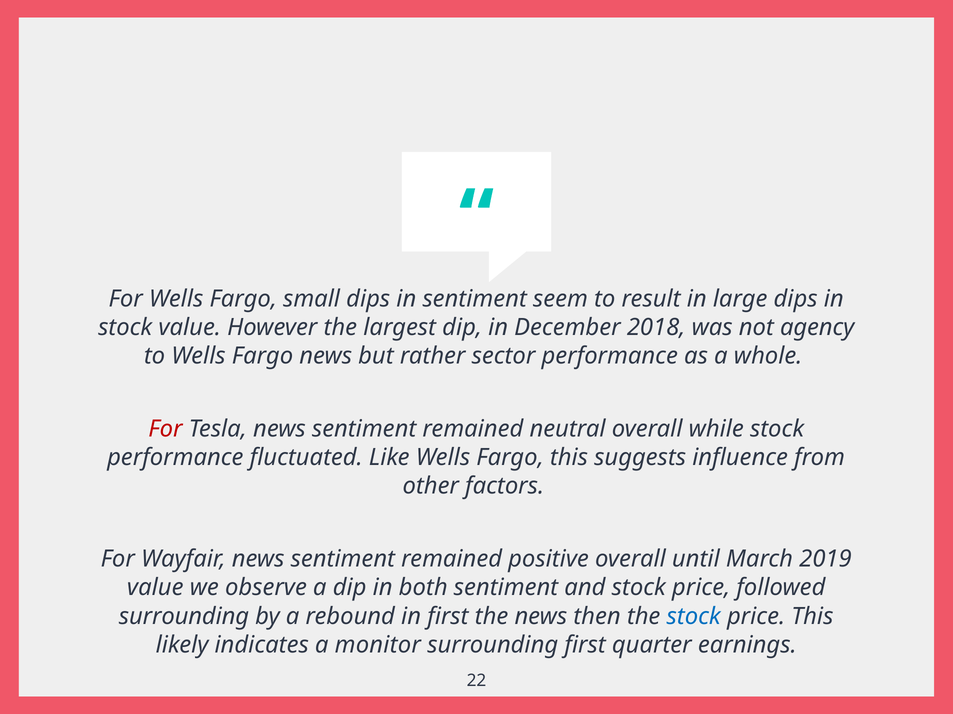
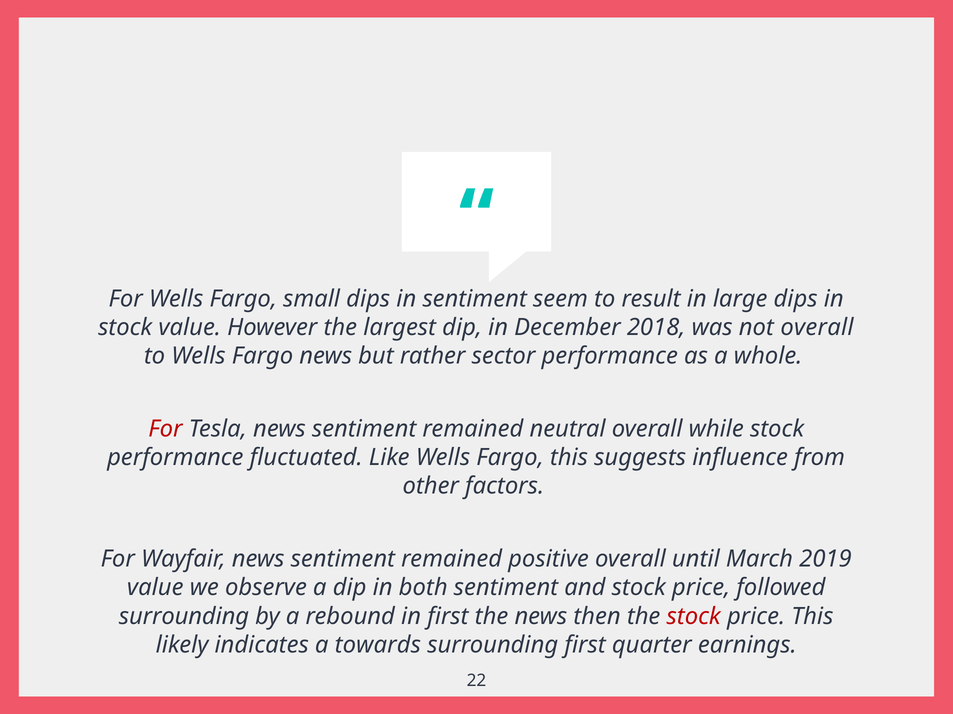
not agency: agency -> overall (817, 328)
stock colour: blue -> red (694, 617)
monitor: monitor -> towards (378, 645)
